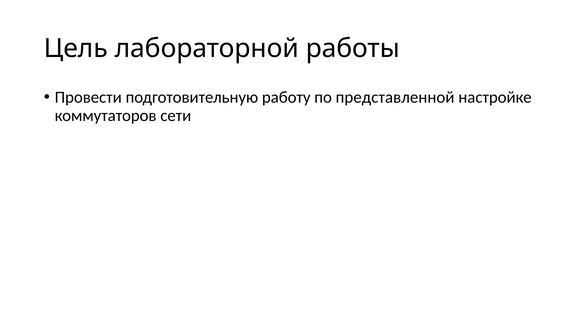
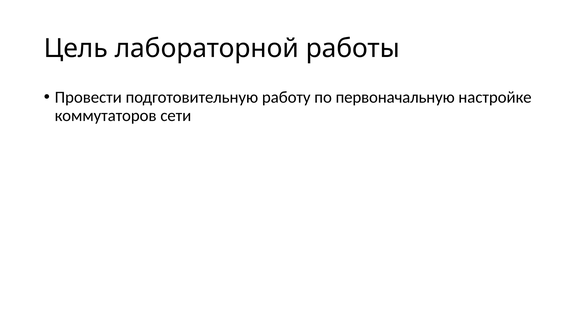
представленной: представленной -> первоначальную (395, 97)
